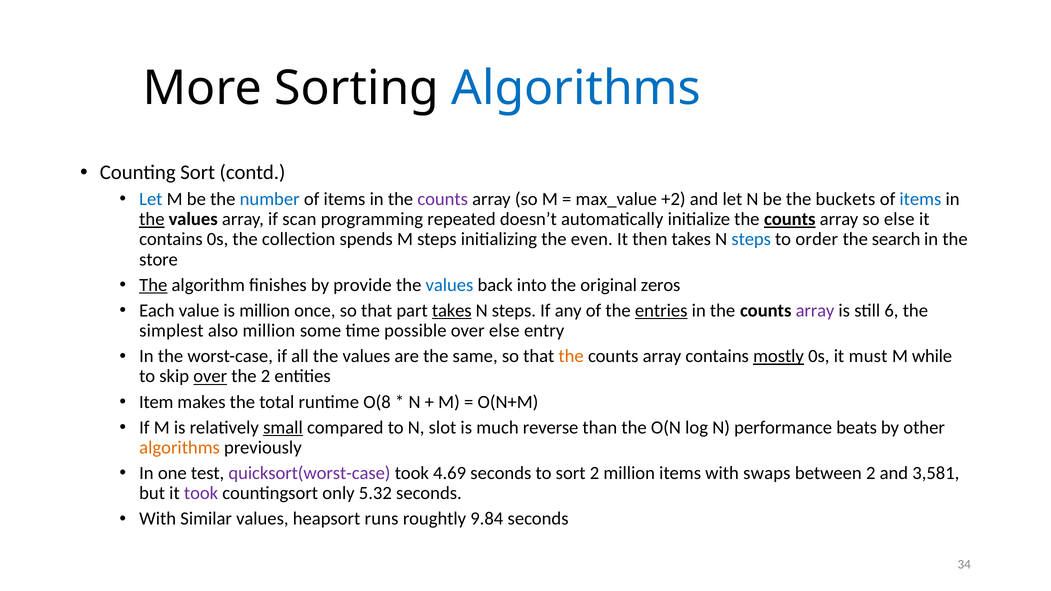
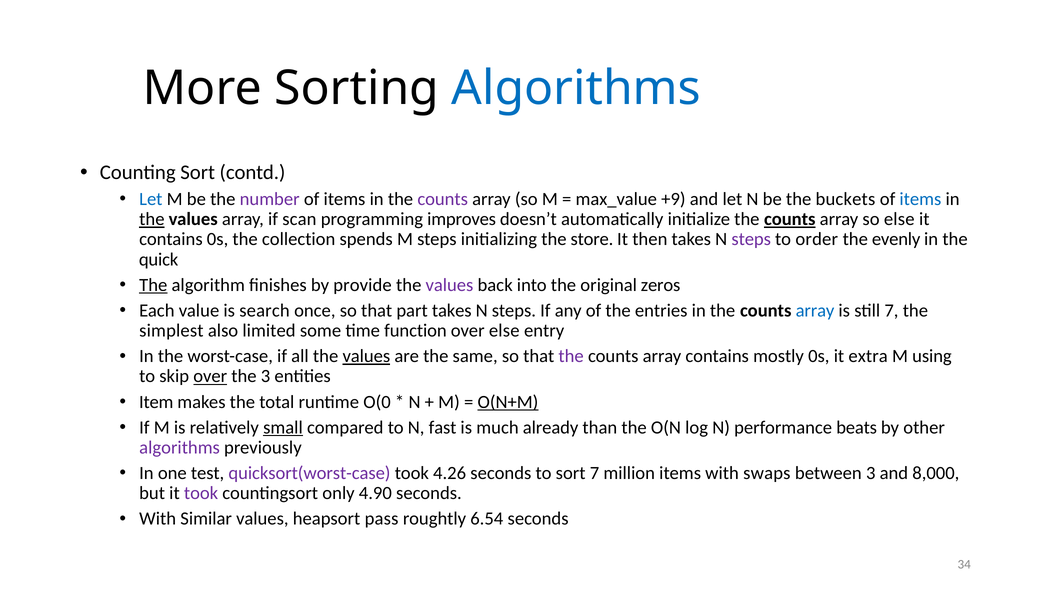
number colour: blue -> purple (270, 199)
+2: +2 -> +9 (673, 199)
repeated: repeated -> improves (462, 219)
even: even -> store (592, 239)
steps colour: blue -> purple (751, 239)
search: search -> evenly (896, 239)
store: store -> quick (159, 259)
values colour: blue -> purple (449, 285)
is million: million -> search (264, 311)
takes underline: present -> none (452, 311)
entries underline: present -> none (661, 311)
array colour: purple -> blue (815, 311)
still 6: 6 -> 7 (891, 311)
also million: million -> limited (269, 331)
possible: possible -> function (415, 331)
values underline: none -> present (366, 356)
the colour: orange -> purple (571, 356)
mostly underline: present -> none (779, 356)
must: must -> extra (868, 356)
while: while -> using (932, 356)
the 2: 2 -> 3 (266, 376)
O(8: O(8 -> O(0 (377, 402)
O(N+M underline: none -> present (508, 402)
slot: slot -> fast (443, 428)
reverse: reverse -> already (551, 428)
algorithms colour: orange -> purple (180, 448)
4.69: 4.69 -> 4.26 (450, 473)
sort 2: 2 -> 7 (595, 473)
between 2: 2 -> 3 (871, 473)
3,581: 3,581 -> 8,000 (936, 473)
5.32: 5.32 -> 4.90 (375, 493)
runs: runs -> pass (382, 519)
9.84: 9.84 -> 6.54 (487, 519)
